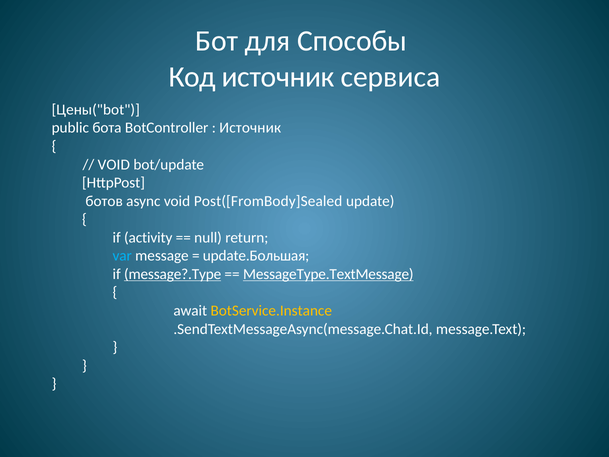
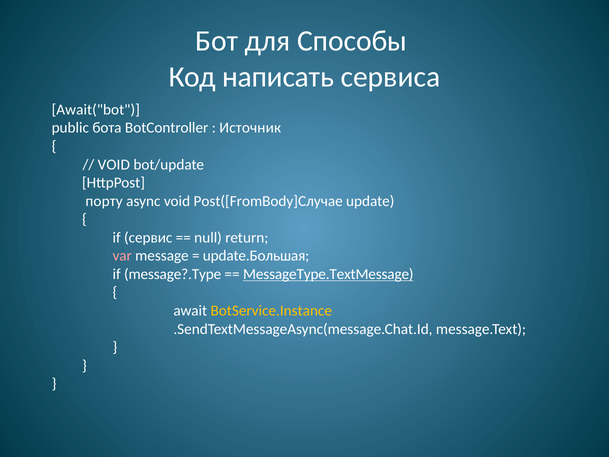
Код источник: источник -> написать (278, 77)
Цены("bot: Цены("bot -> Await("bot (96, 110)
ботов: ботов -> порту (104, 201)
Post([FromBody]Sealed: Post([FromBody]Sealed -> Post([FromBody]Случае (268, 201)
activity: activity -> сервис (148, 237)
var colour: light blue -> pink (122, 256)
message?.Type underline: present -> none (173, 274)
